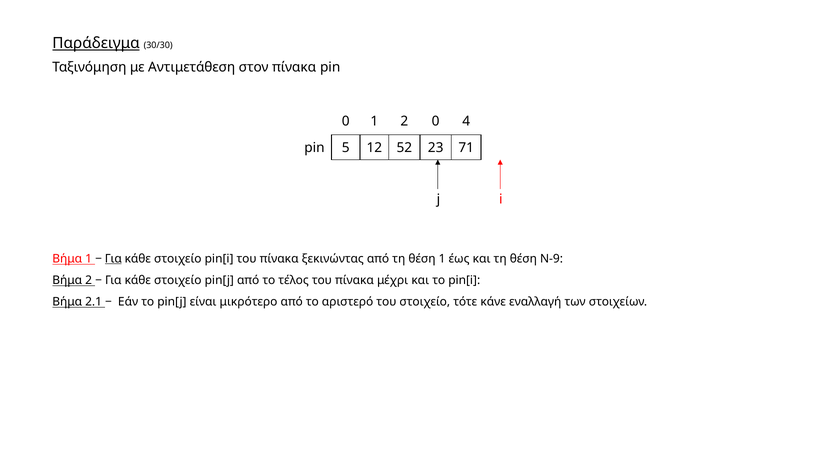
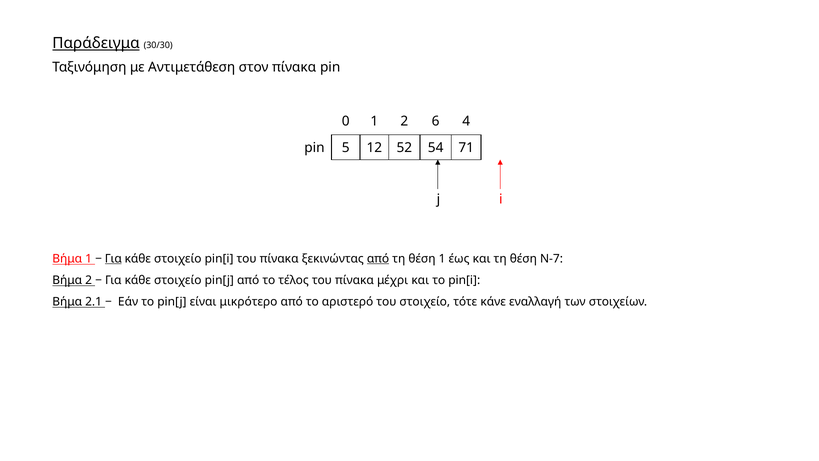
2 0: 0 -> 6 (436, 121)
23: 23 -> 54 (436, 148)
από underline: none -> present (378, 258)
Ν-9: Ν-9 -> Ν-7 (552, 258)
